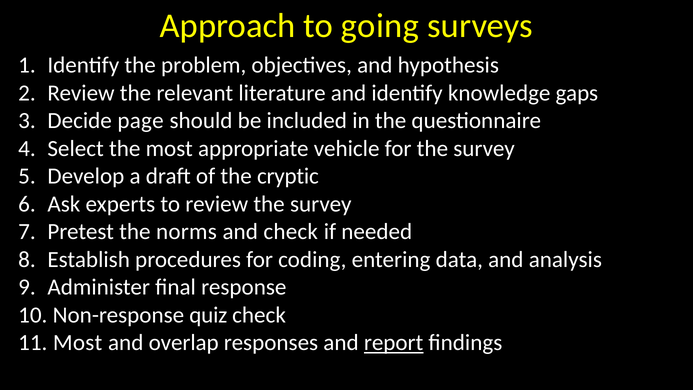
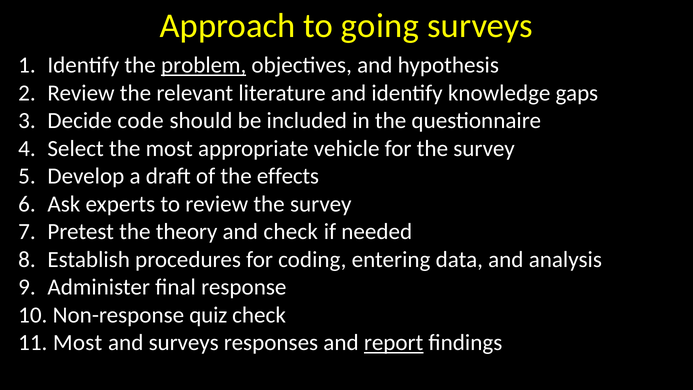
problem underline: none -> present (204, 65)
page: page -> code (141, 121)
cryptic: cryptic -> effects (288, 176)
norms: norms -> theory (187, 232)
and overlap: overlap -> surveys (184, 343)
